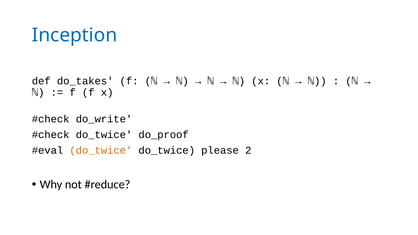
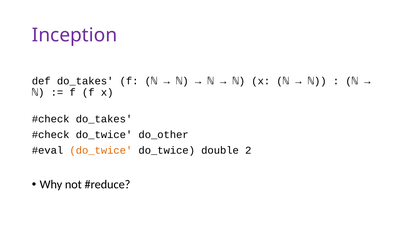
Inception colour: blue -> purple (75, 35)
do_write: do_write -> do_takes (104, 119)
do_proof: do_proof -> do_other (164, 135)
please: please -> double (220, 150)
